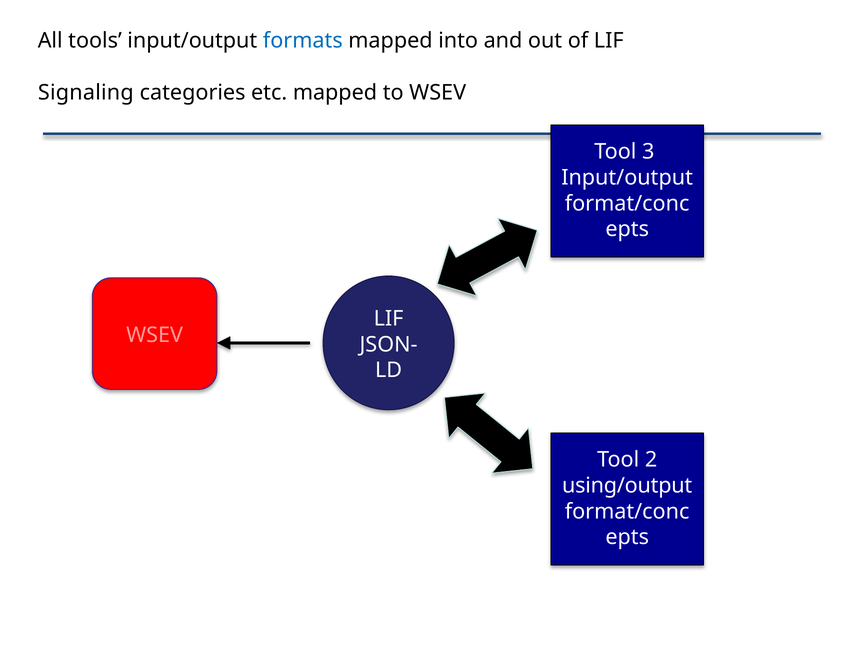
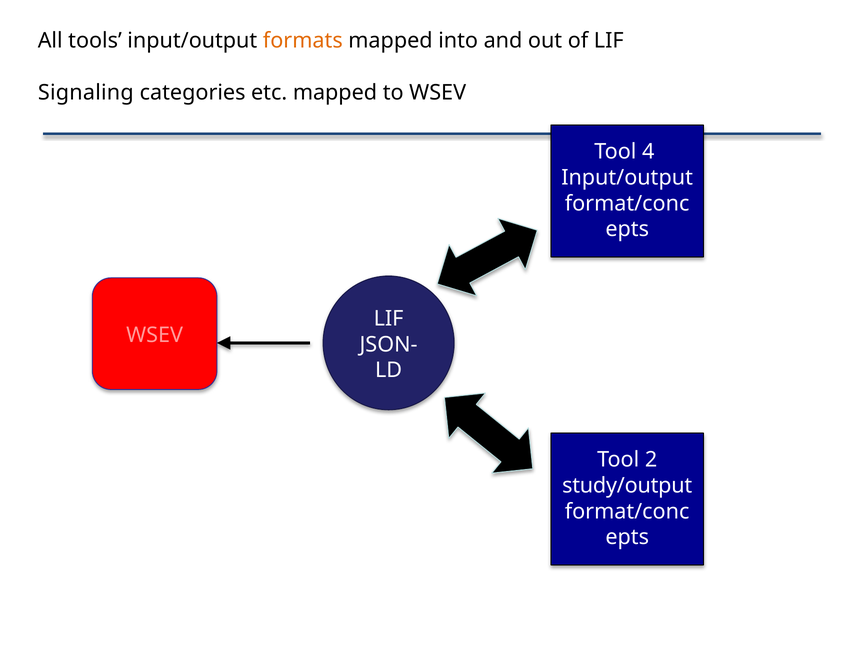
formats colour: blue -> orange (303, 41)
3: 3 -> 4 (648, 152)
using/output: using/output -> study/output (627, 486)
